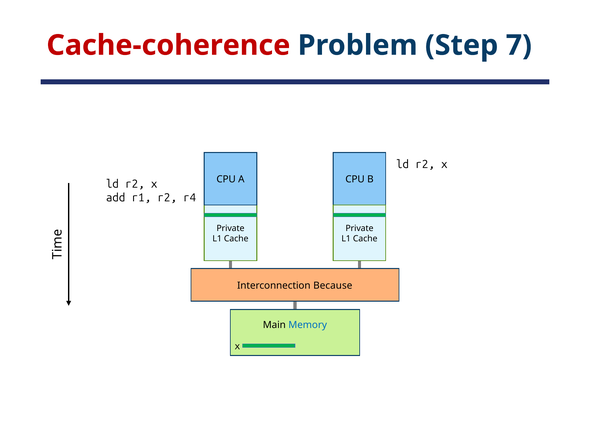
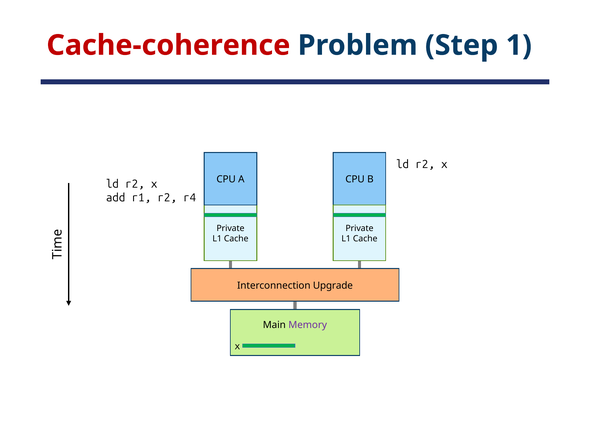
7: 7 -> 1 (519, 45)
Because: Because -> Upgrade (333, 286)
Memory colour: blue -> purple (308, 325)
